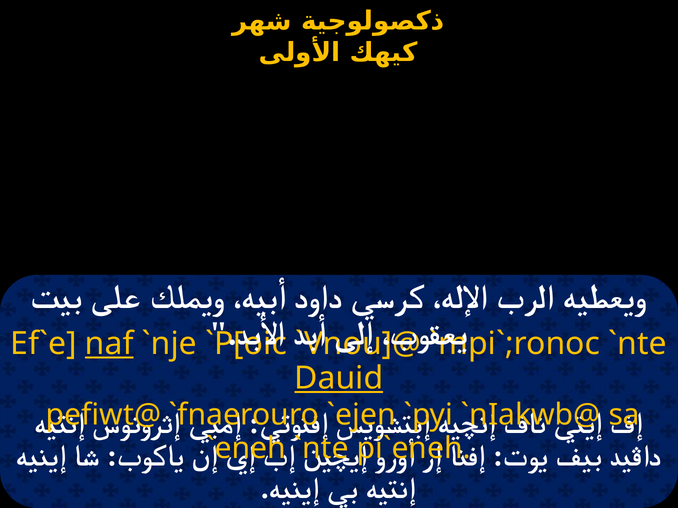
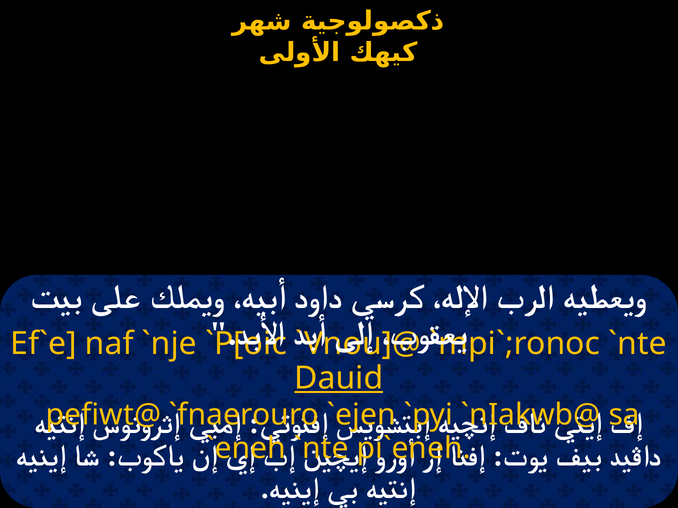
naf underline: present -> none (109, 344)
